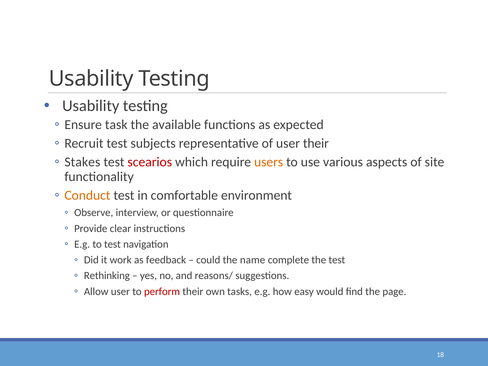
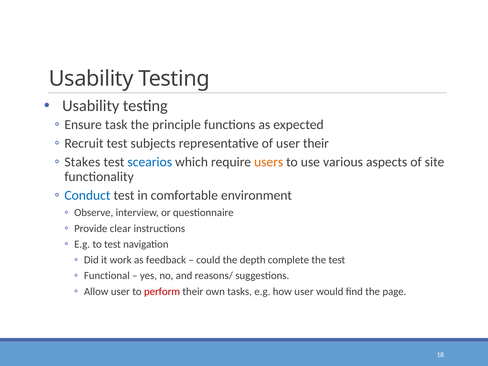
available: available -> principle (176, 125)
scearios colour: red -> blue (150, 162)
Conduct colour: orange -> blue (87, 195)
name: name -> depth (253, 260)
Rethinking: Rethinking -> Functional (107, 276)
how easy: easy -> user (304, 291)
